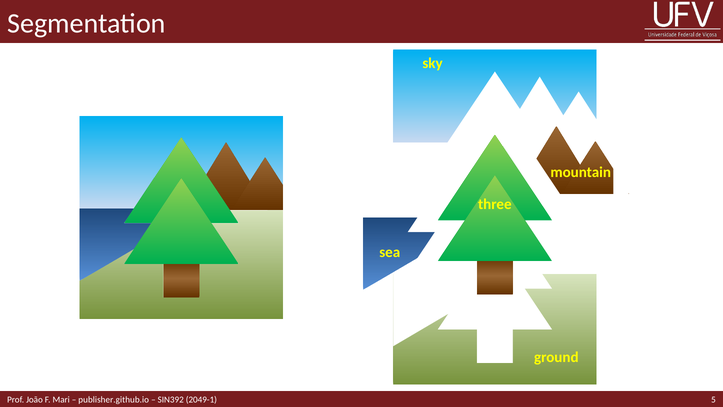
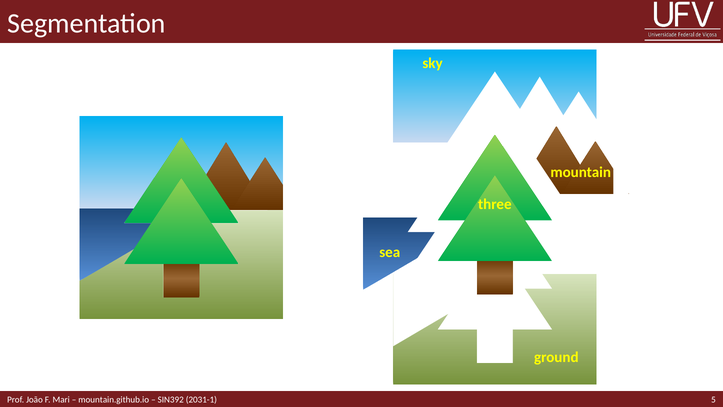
publisher.github.io: publisher.github.io -> mountain.github.io (114, 400)
2049-1: 2049-1 -> 2031-1 (201, 400)
